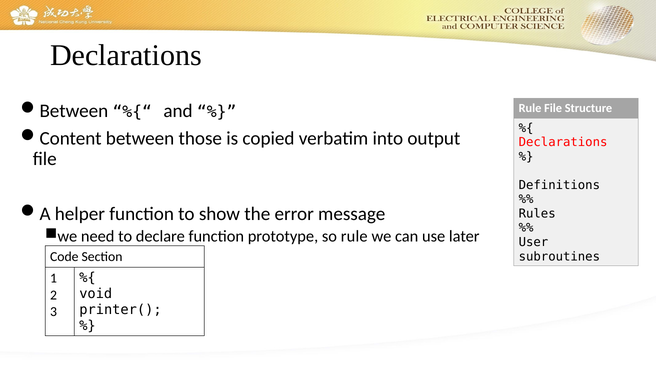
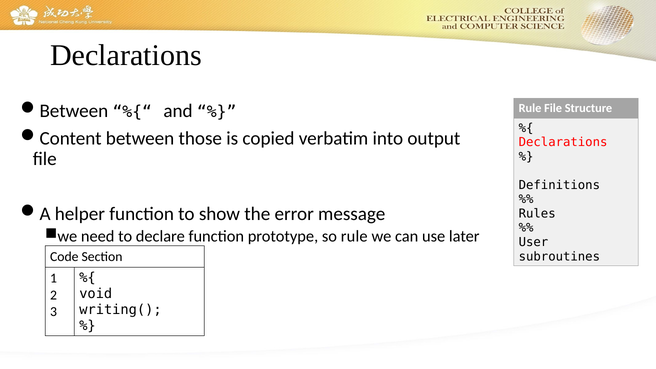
printer(: printer( -> writing( (120, 310)
